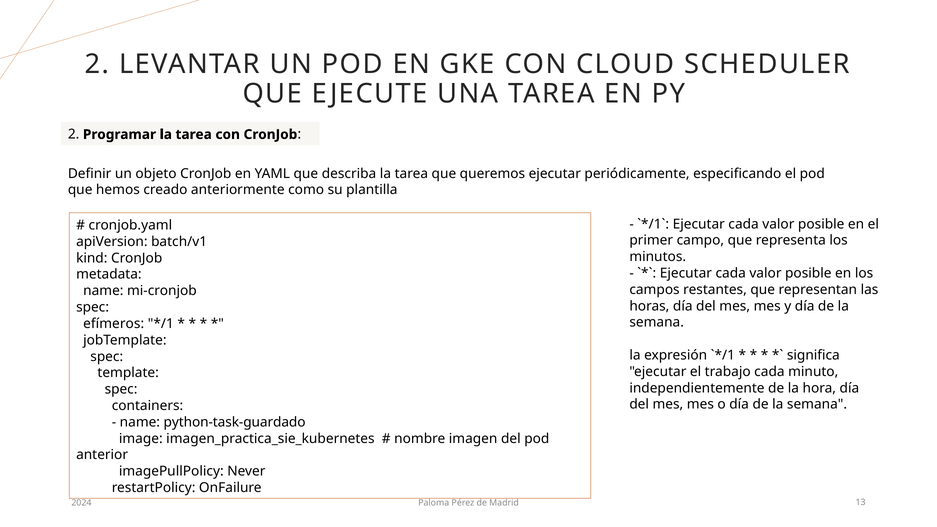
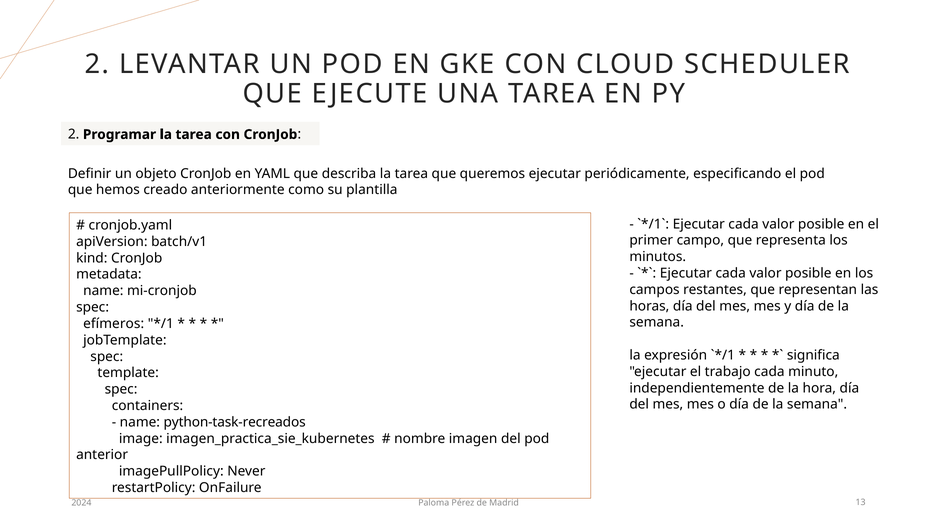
python-task-guardado: python-task-guardado -> python-task-recreados (235, 422)
